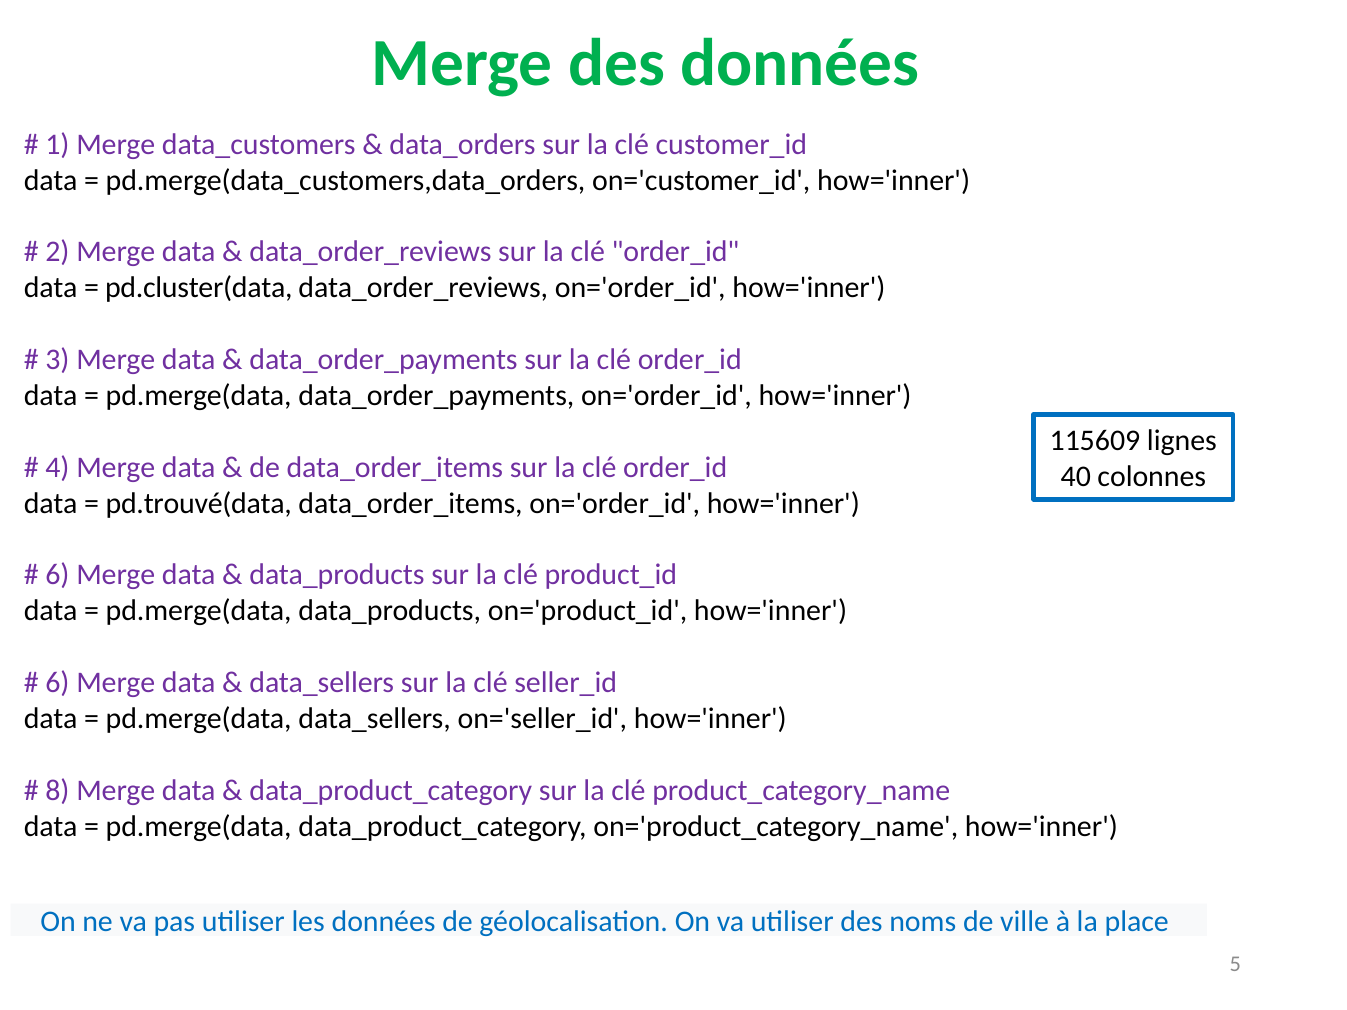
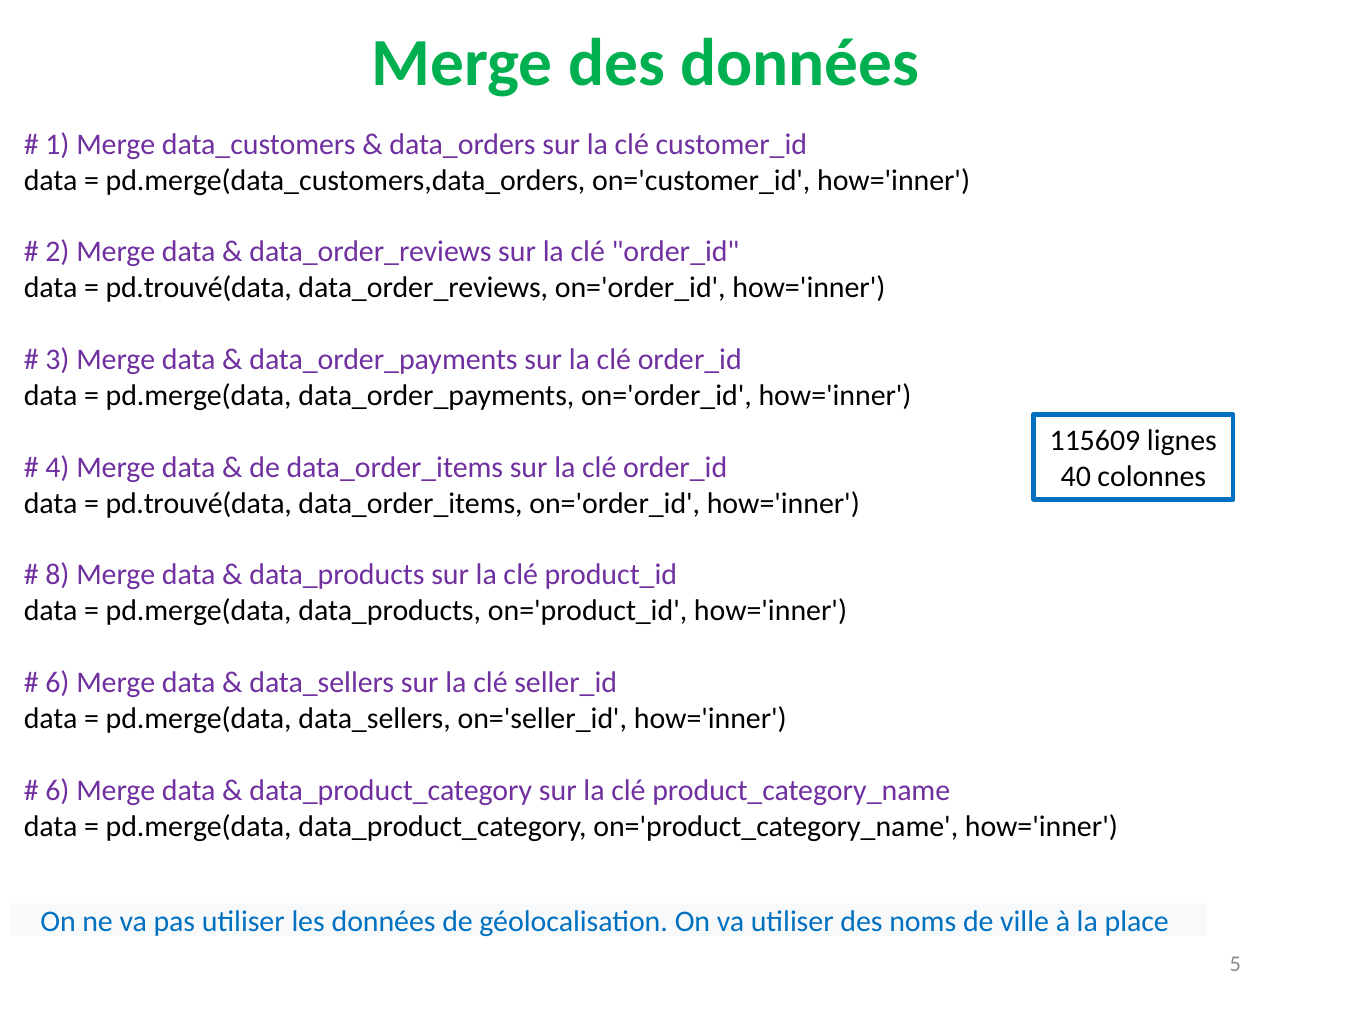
pd.cluster(data: pd.cluster(data -> pd.trouvé(data (199, 288)
6: 6 -> 8 (57, 575)
8: 8 -> 6 (57, 791)
